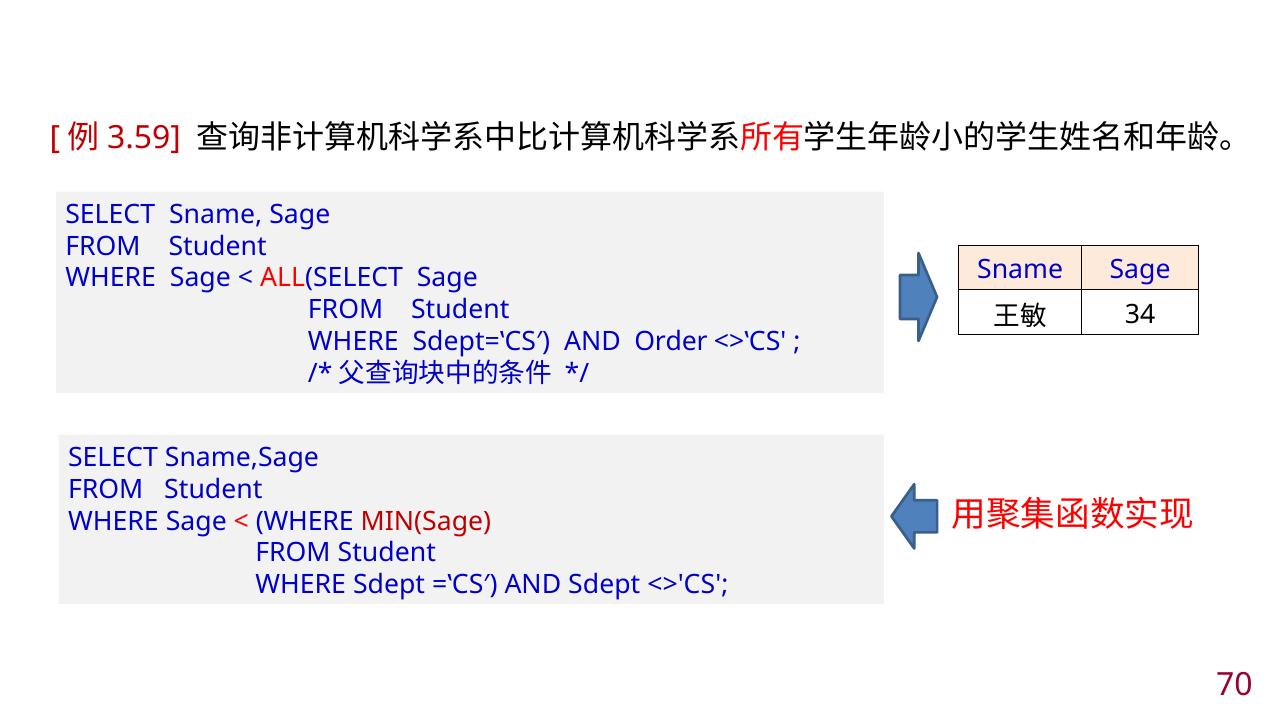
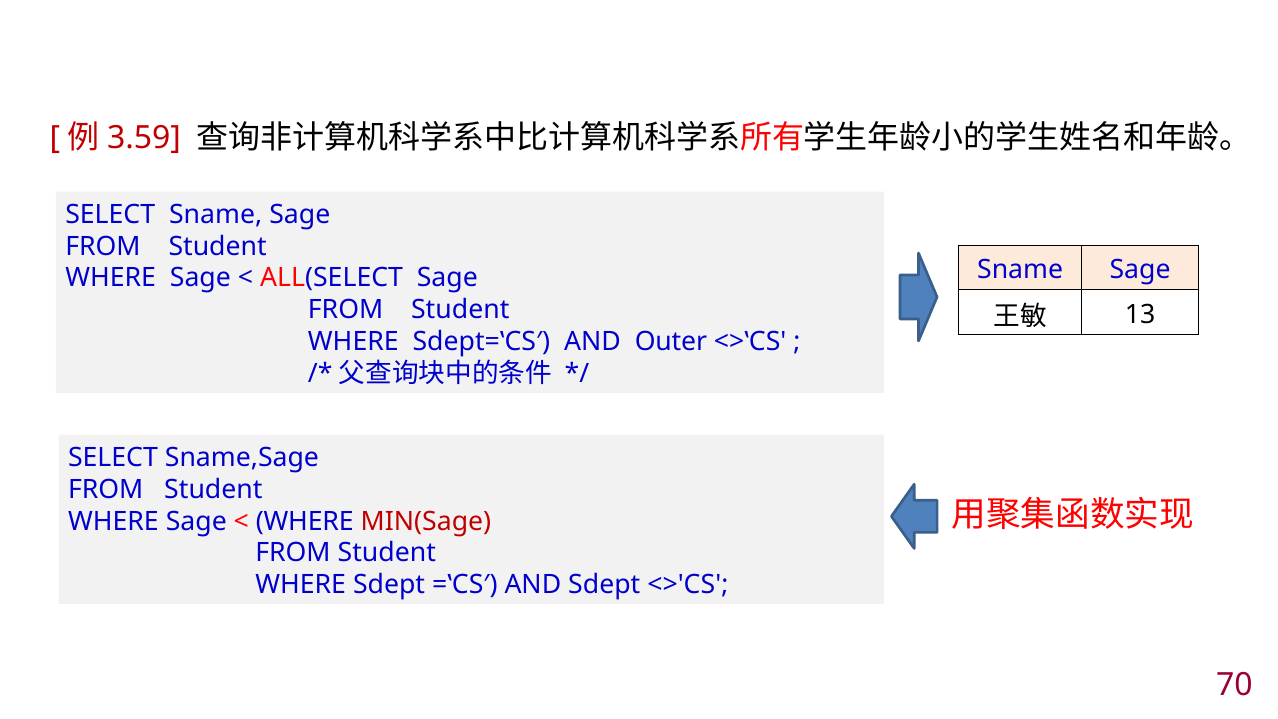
34: 34 -> 13 (1140, 314)
Order: Order -> Outer (671, 342)
